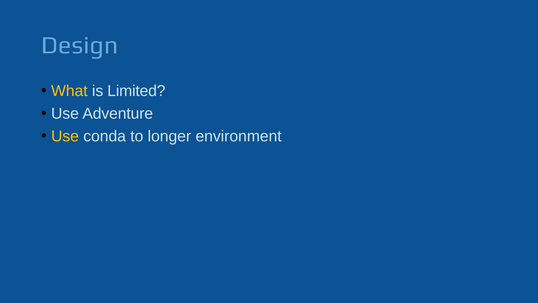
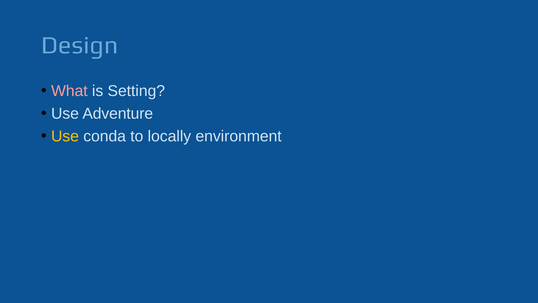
What colour: yellow -> pink (69, 91)
Limited: Limited -> Setting (136, 91)
longer: longer -> locally (169, 136)
